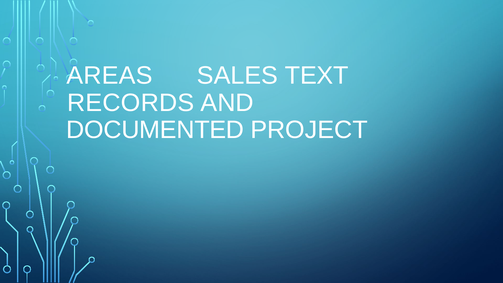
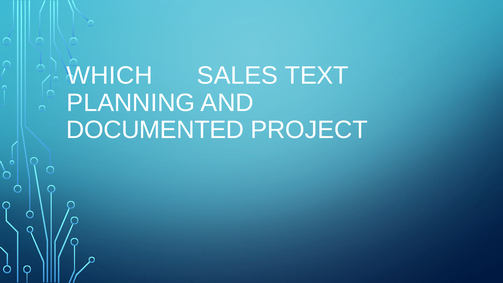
AREAS: AREAS -> WHICH (110, 76)
RECORDS: RECORDS -> PLANNING (131, 103)
